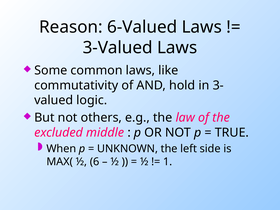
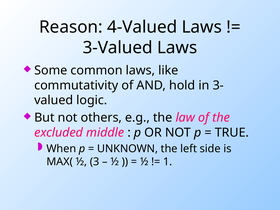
6-Valued: 6-Valued -> 4-Valued (142, 27)
6: 6 -> 3 (95, 162)
